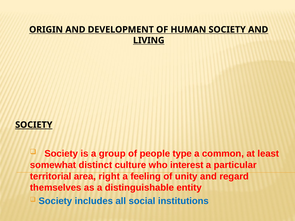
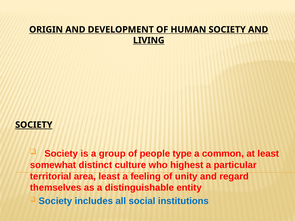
interest: interest -> highest (187, 165)
area right: right -> least (109, 177)
